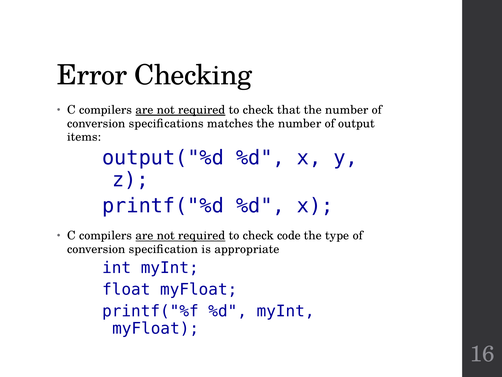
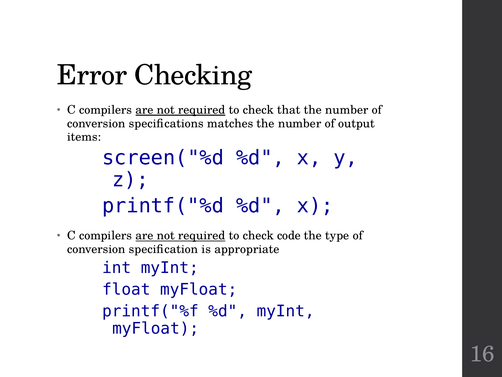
output("%d: output("%d -> screen("%d (163, 158)
